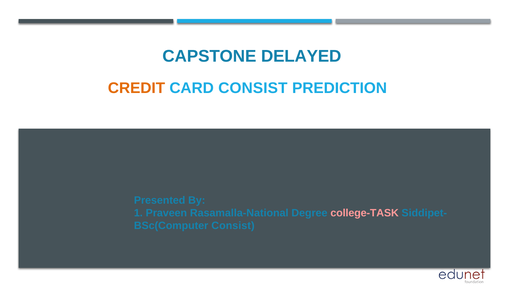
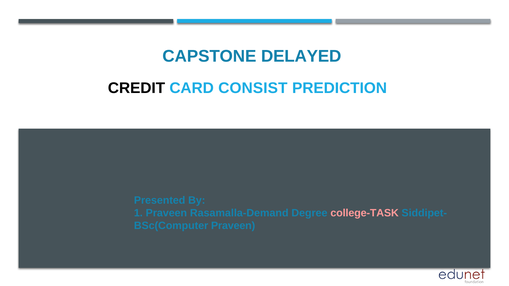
CREDIT colour: orange -> black (136, 88)
Rasamalla-National: Rasamalla-National -> Rasamalla-Demand (239, 213)
Consist: Consist -> Praveen (233, 226)
